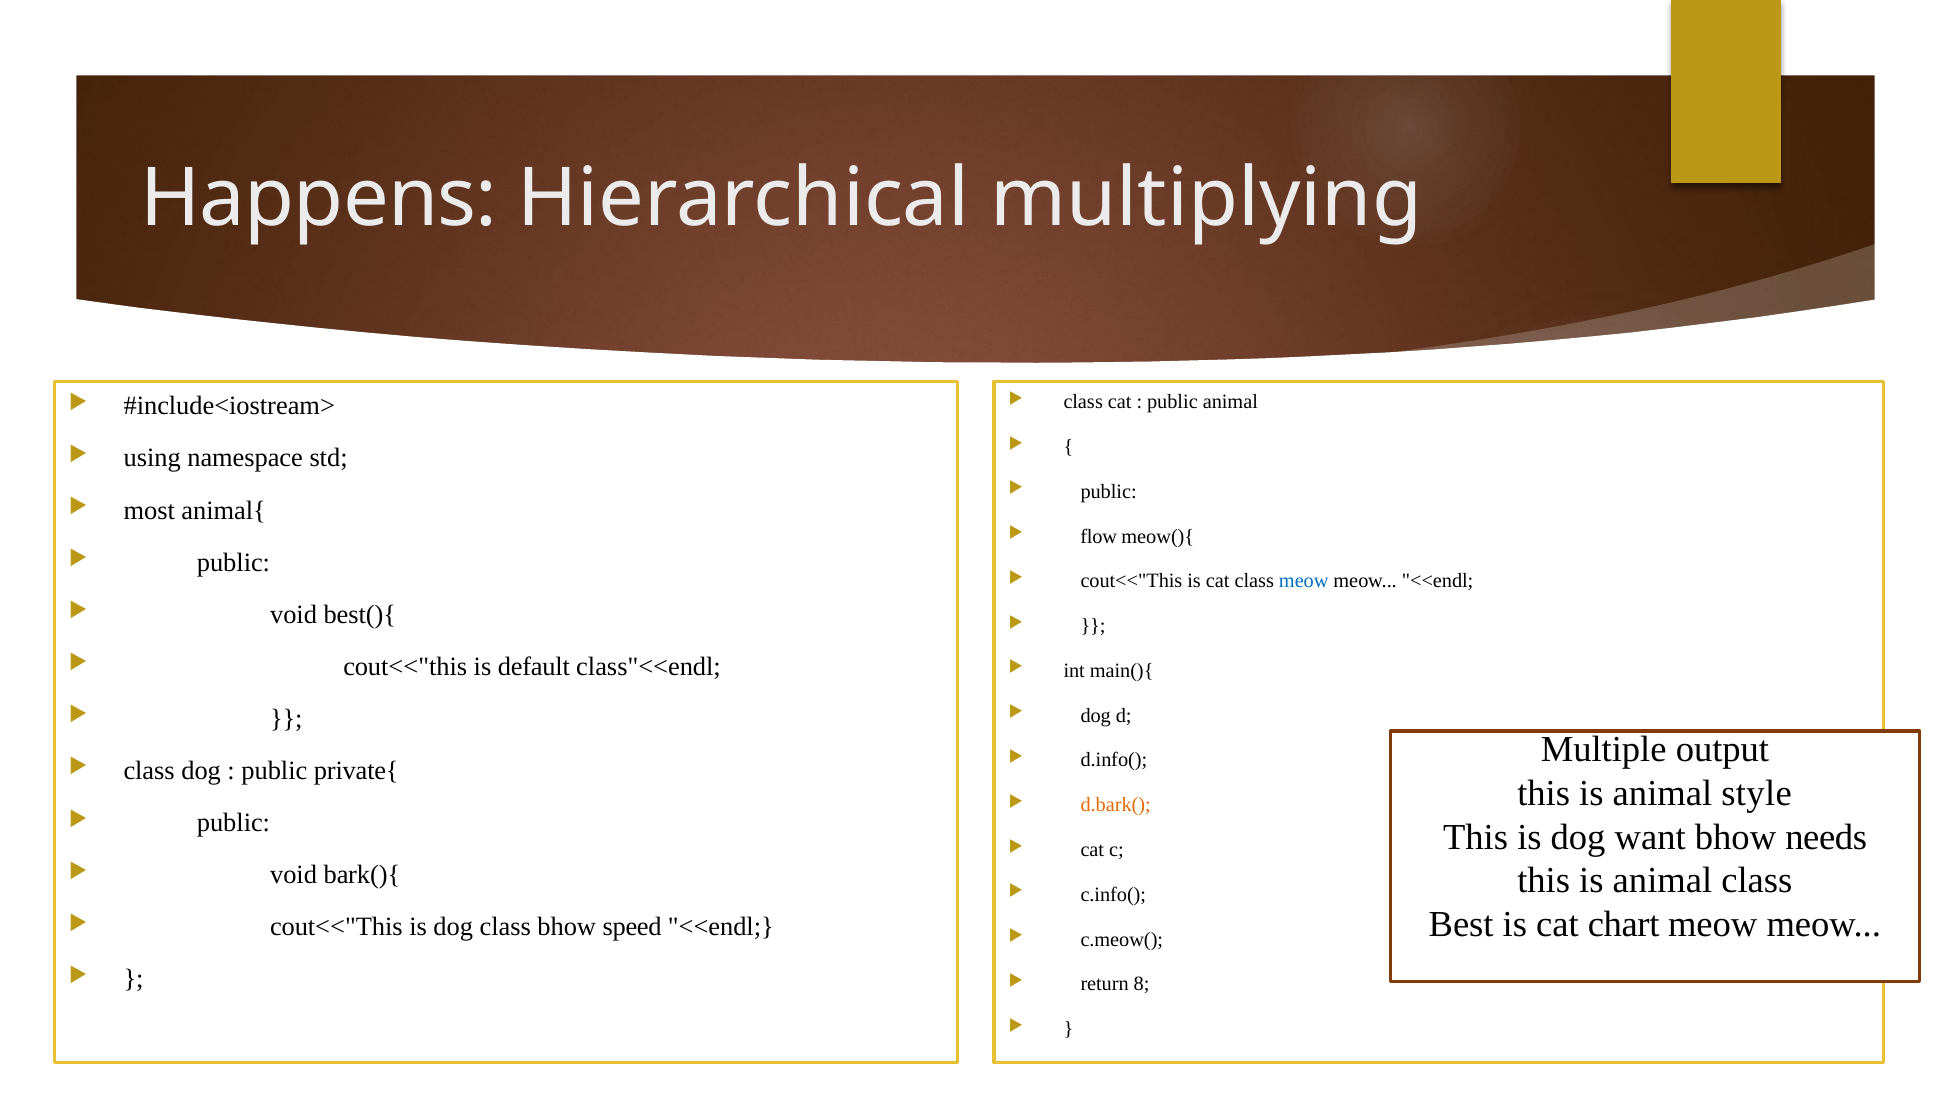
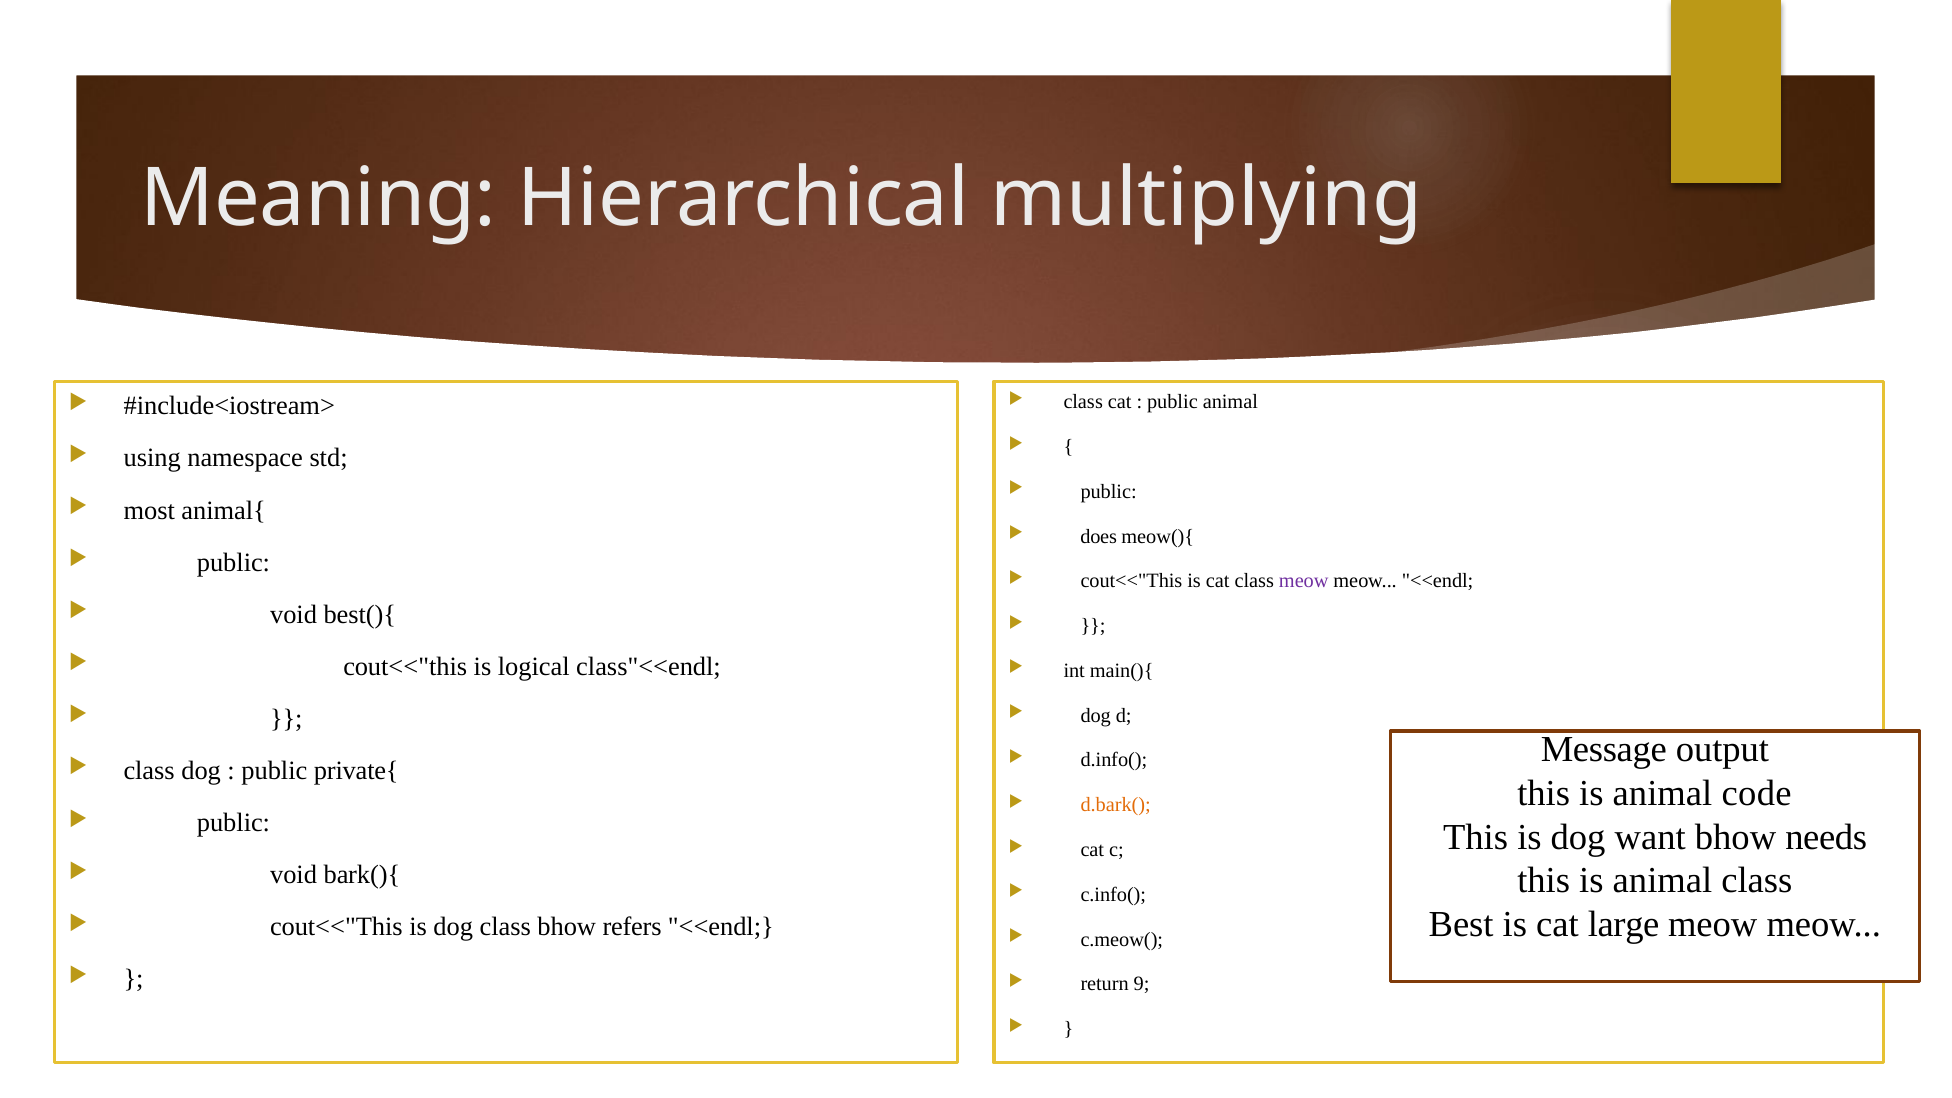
Happens: Happens -> Meaning (319, 198)
flow: flow -> does (1099, 536)
meow colour: blue -> purple (1304, 581)
default: default -> logical (534, 667)
Multiple: Multiple -> Message (1604, 749)
style: style -> code (1757, 793)
chart: chart -> large (1624, 925)
speed: speed -> refers (632, 927)
8: 8 -> 9 (1142, 984)
